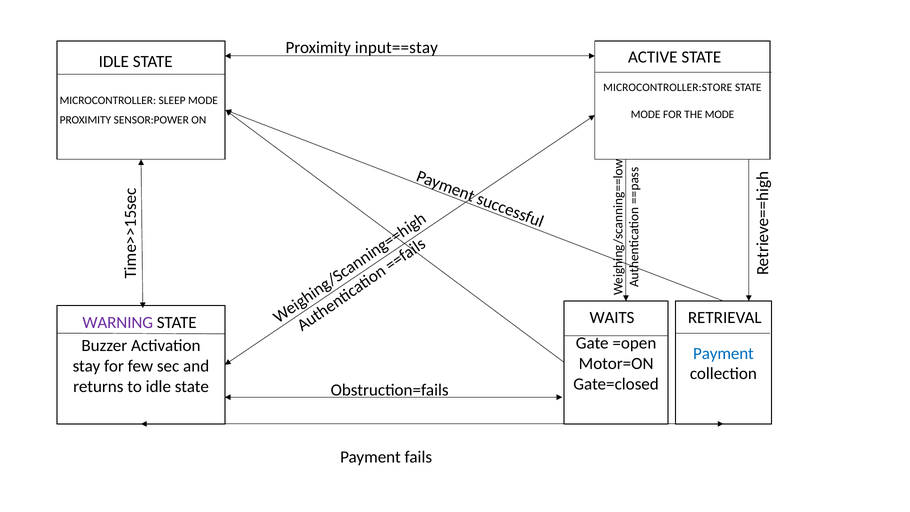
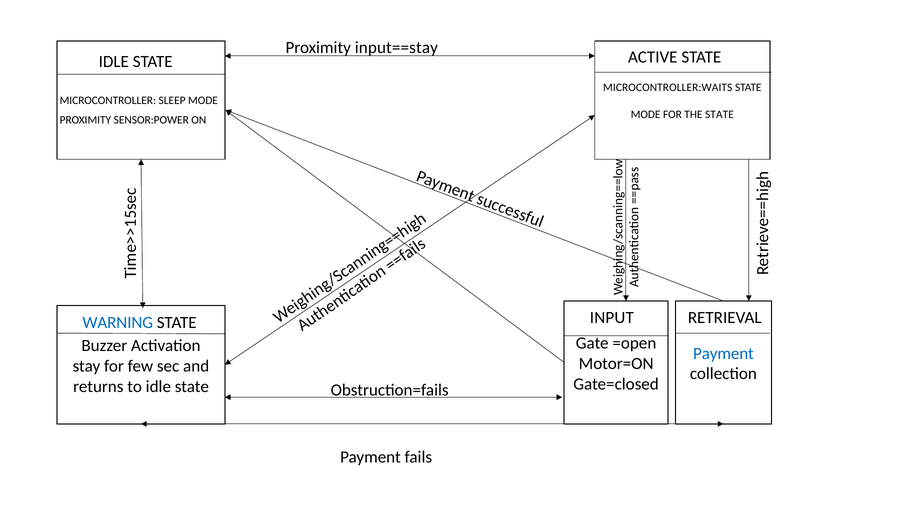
MICROCONTROLLER:STORE: MICROCONTROLLER:STORE -> MICROCONTROLLER:WAITS (668, 87)
THE MODE: MODE -> STATE (719, 115)
WAITS: WAITS -> INPUT (612, 317)
WARNING colour: purple -> blue (118, 323)
